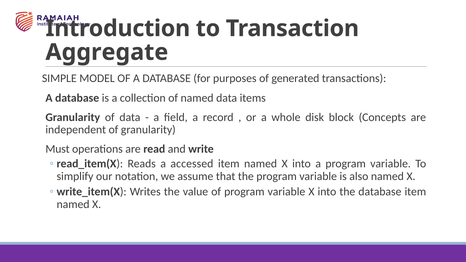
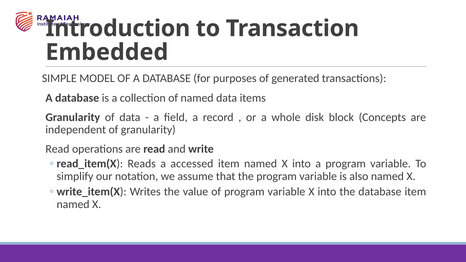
Aggregate: Aggregate -> Embedded (107, 52)
Must: Must -> Read (57, 149)
